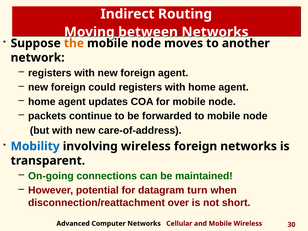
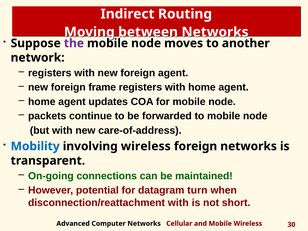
the colour: orange -> purple (74, 43)
could: could -> frame (102, 87)
disconnection/reattachment over: over -> with (178, 203)
